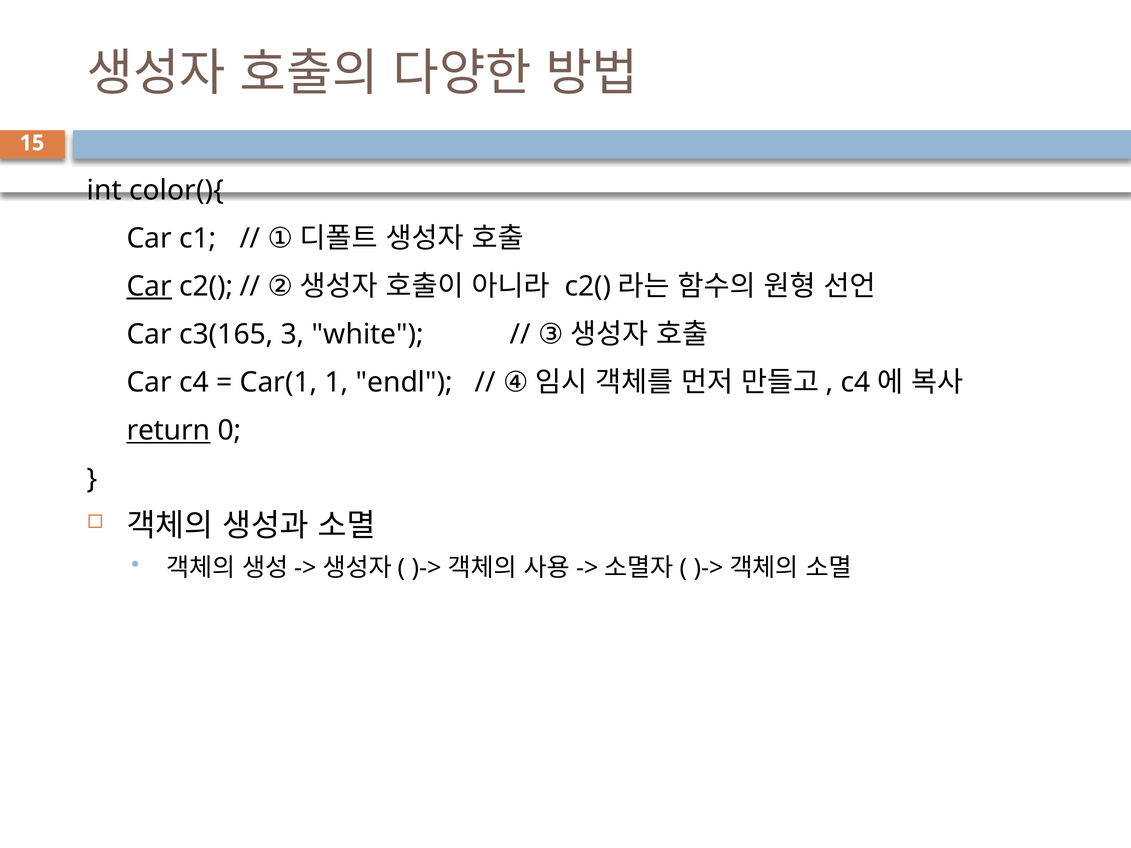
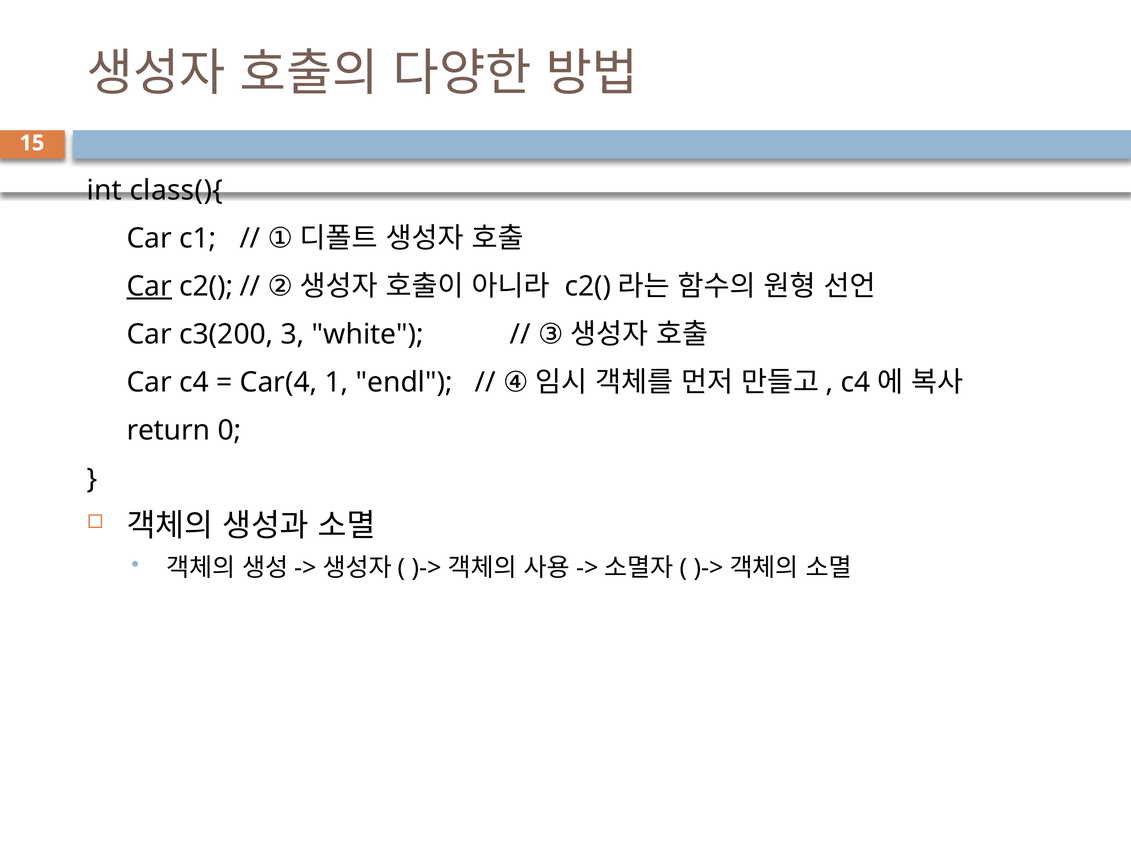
color(){: color(){ -> class(){ (176, 190)
c3(165: c3(165 -> c3(200 (226, 335)
Car(1: Car(1 -> Car(4 (279, 383)
return underline: present -> none (168, 431)
